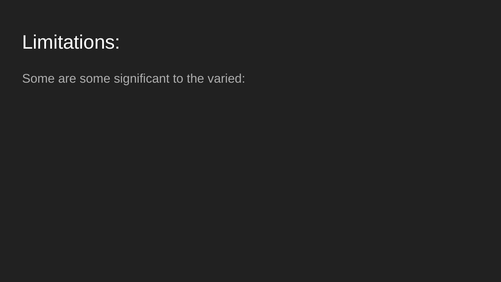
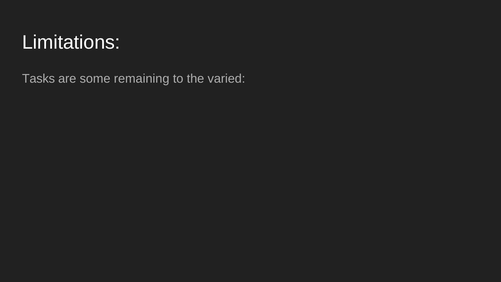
Some: Some -> Tasks (38, 79)
significant: significant -> remaining (142, 79)
